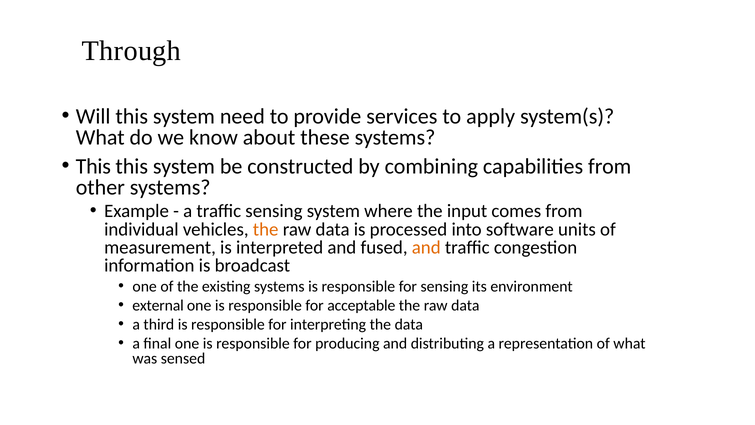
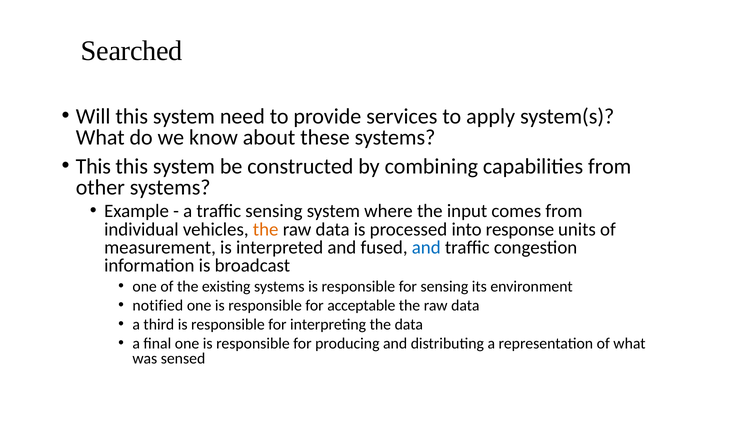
Through: Through -> Searched (132, 51)
software: software -> response (520, 229)
and colour: orange -> blue (426, 247)
external: external -> notified (158, 305)
